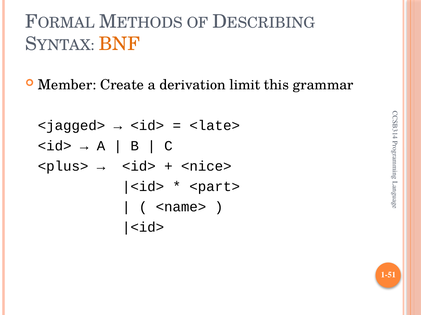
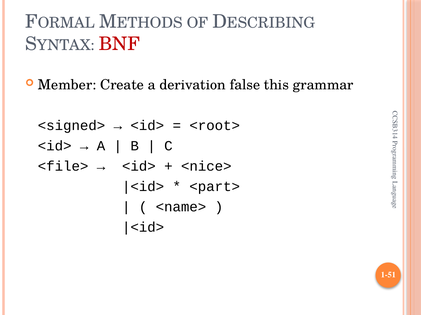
BNF colour: orange -> red (119, 44)
limit: limit -> false (245, 85)
<jagged>: <jagged> -> <signed> (72, 126)
<late>: <late> -> <root> (215, 126)
<plus>: <plus> -> <file> (63, 167)
